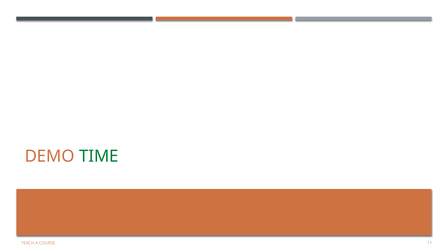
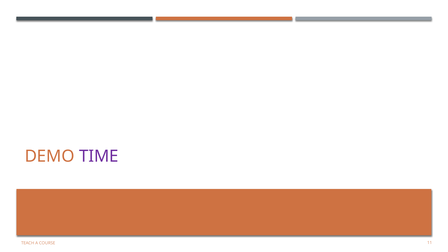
TIME colour: green -> purple (99, 156)
